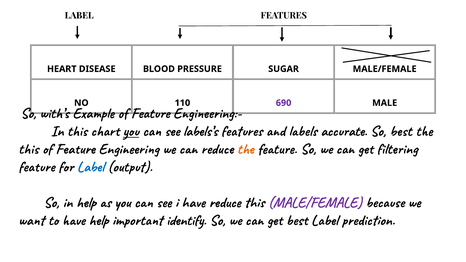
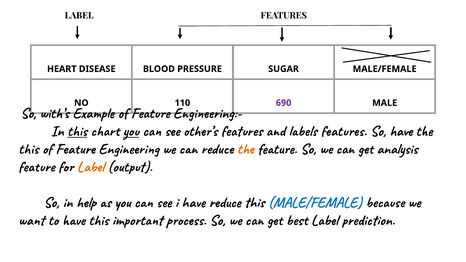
this underline: none -> present (77, 131)
labels’s: labels’s -> other’s (200, 131)
labels accurate: accurate -> features (344, 131)
So best: best -> have (401, 131)
filtering: filtering -> analysis (397, 149)
Label colour: blue -> orange (91, 167)
MALE/FEMALE colour: purple -> blue (315, 202)
have help: help -> this (99, 220)
identify: identify -> process (186, 220)
